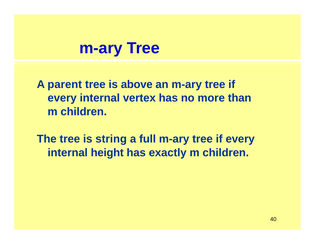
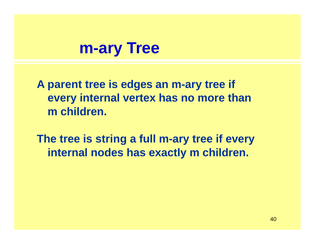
above: above -> edges (137, 84)
height: height -> nodes (107, 152)
